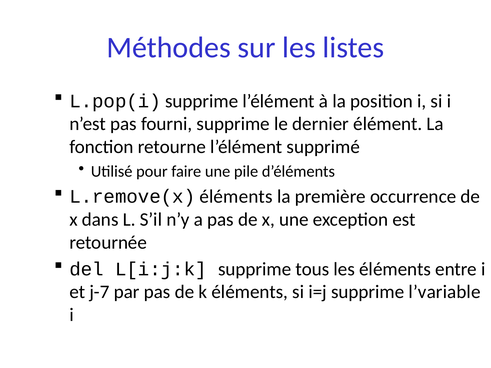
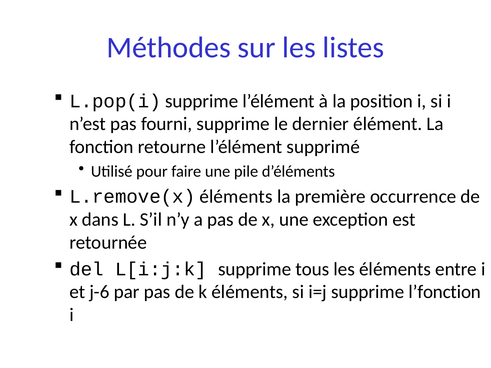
j-7: j-7 -> j-6 (99, 292)
l’variable: l’variable -> l’fonction (445, 292)
